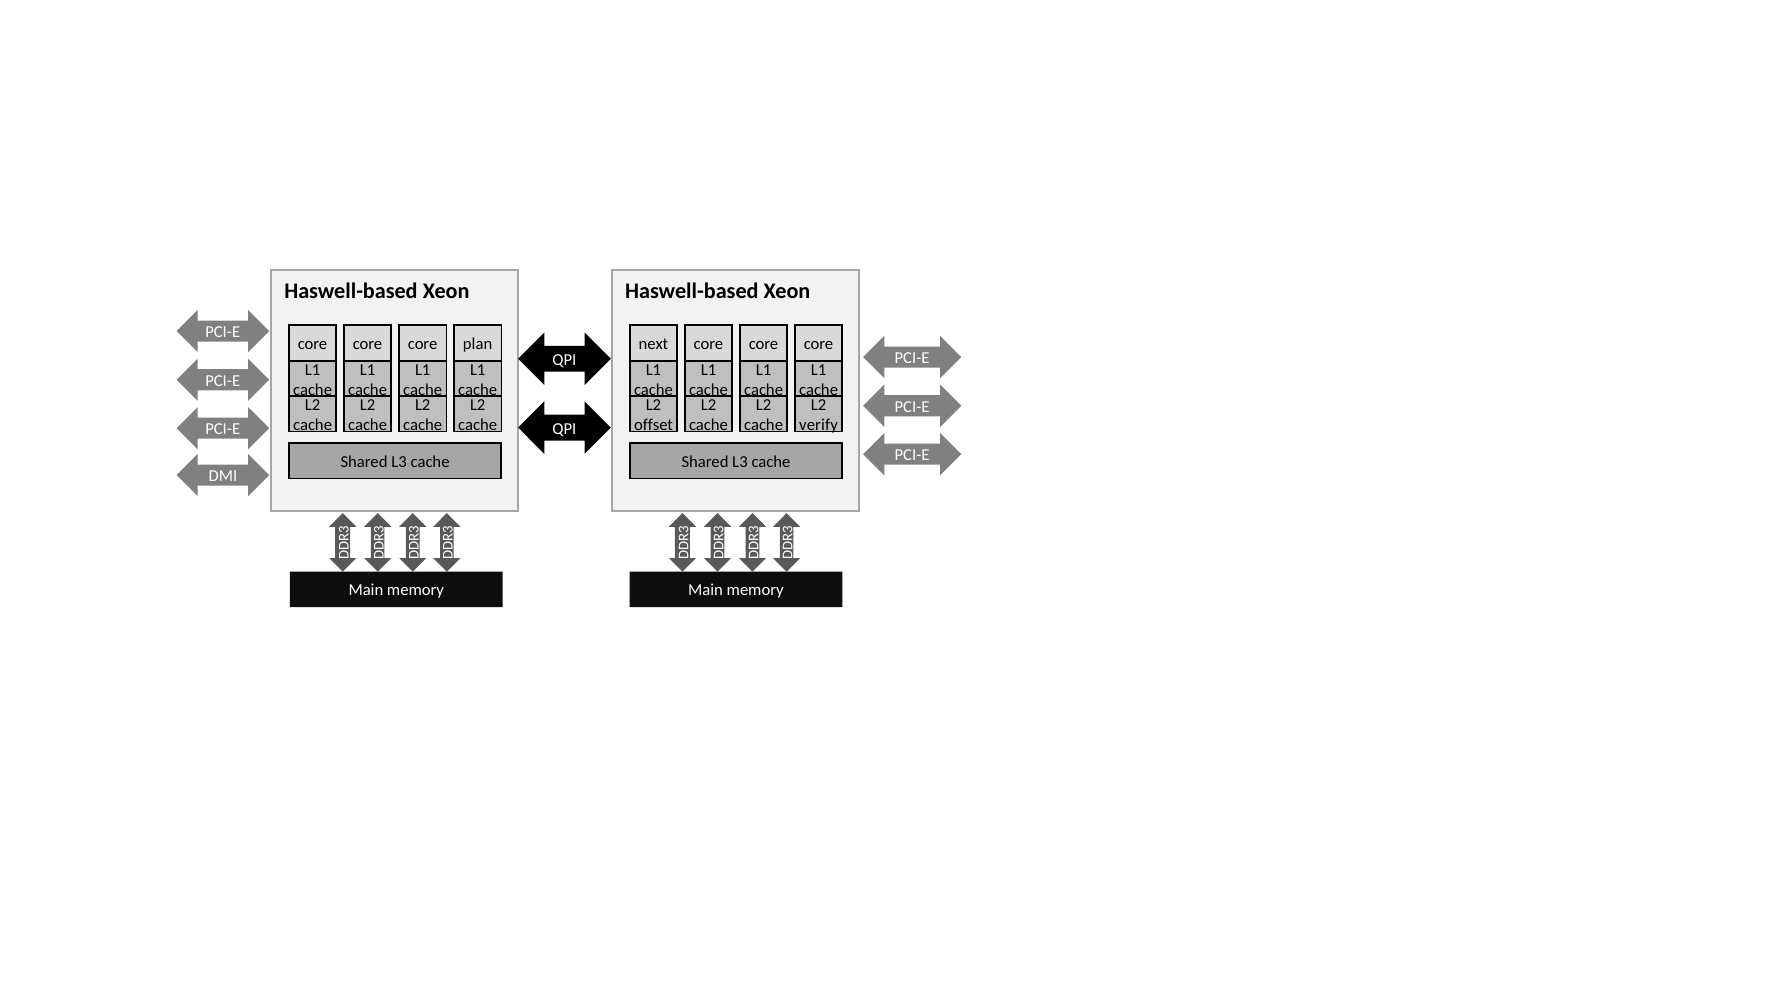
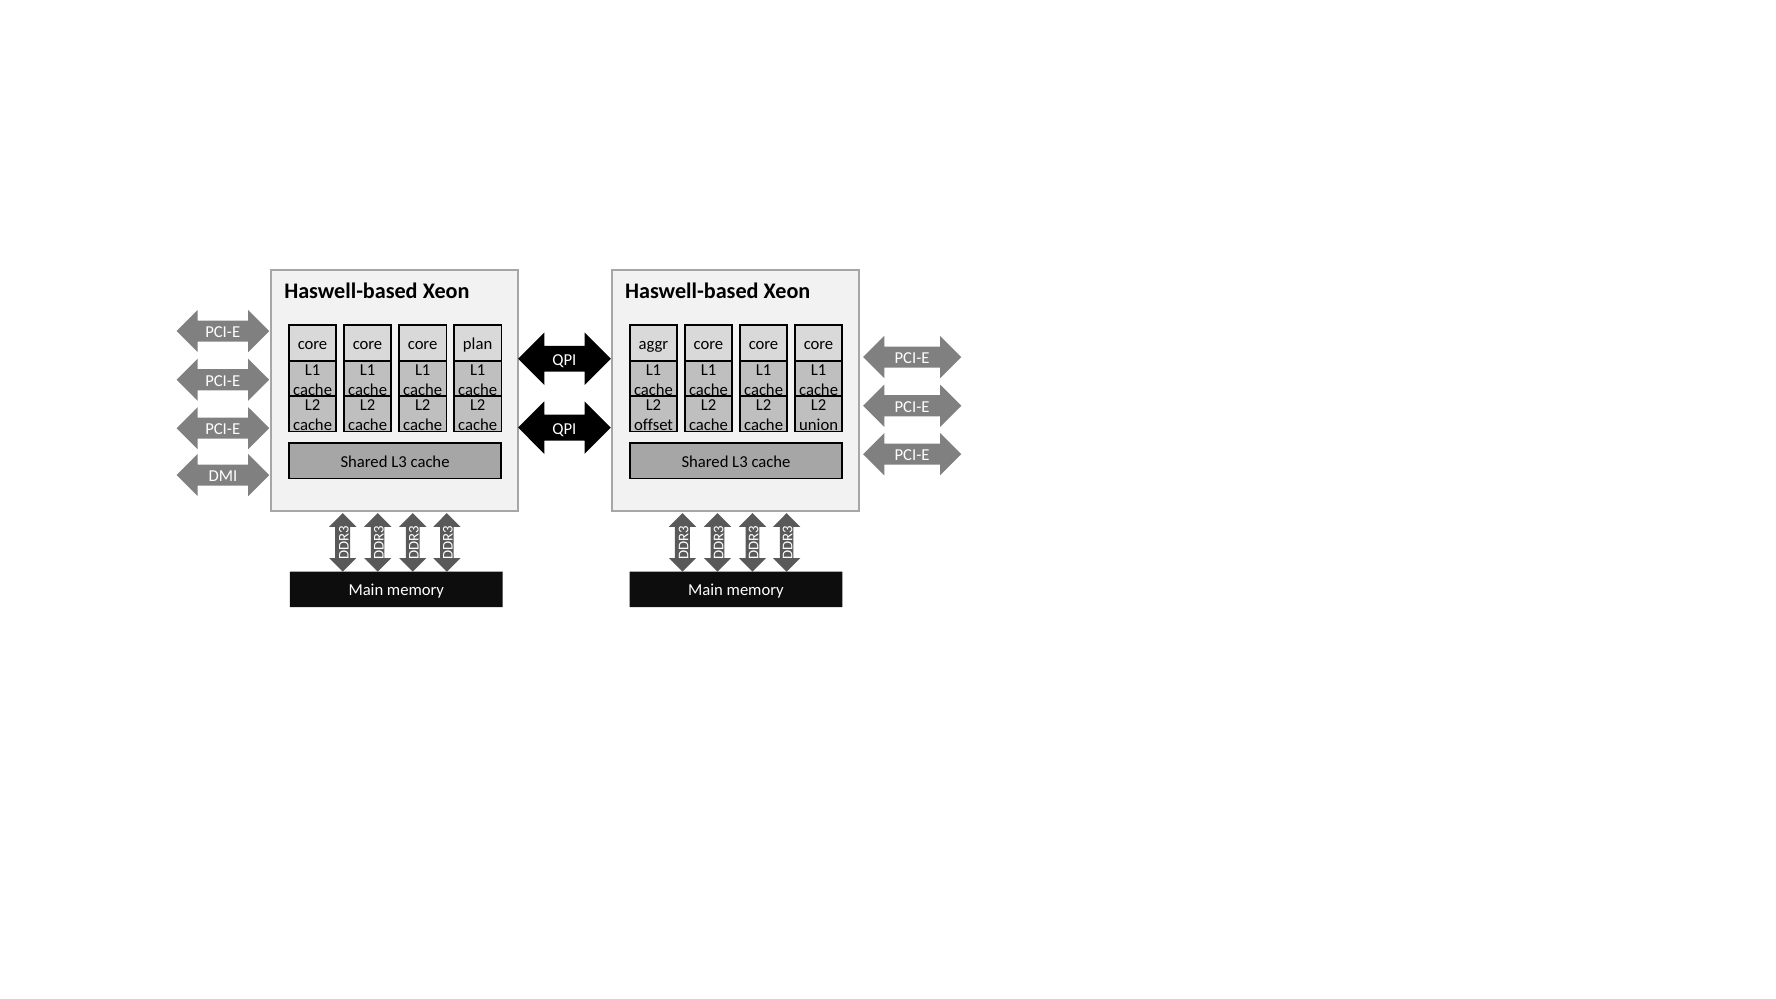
next: next -> aggr (653, 344)
verify: verify -> union (819, 425)
